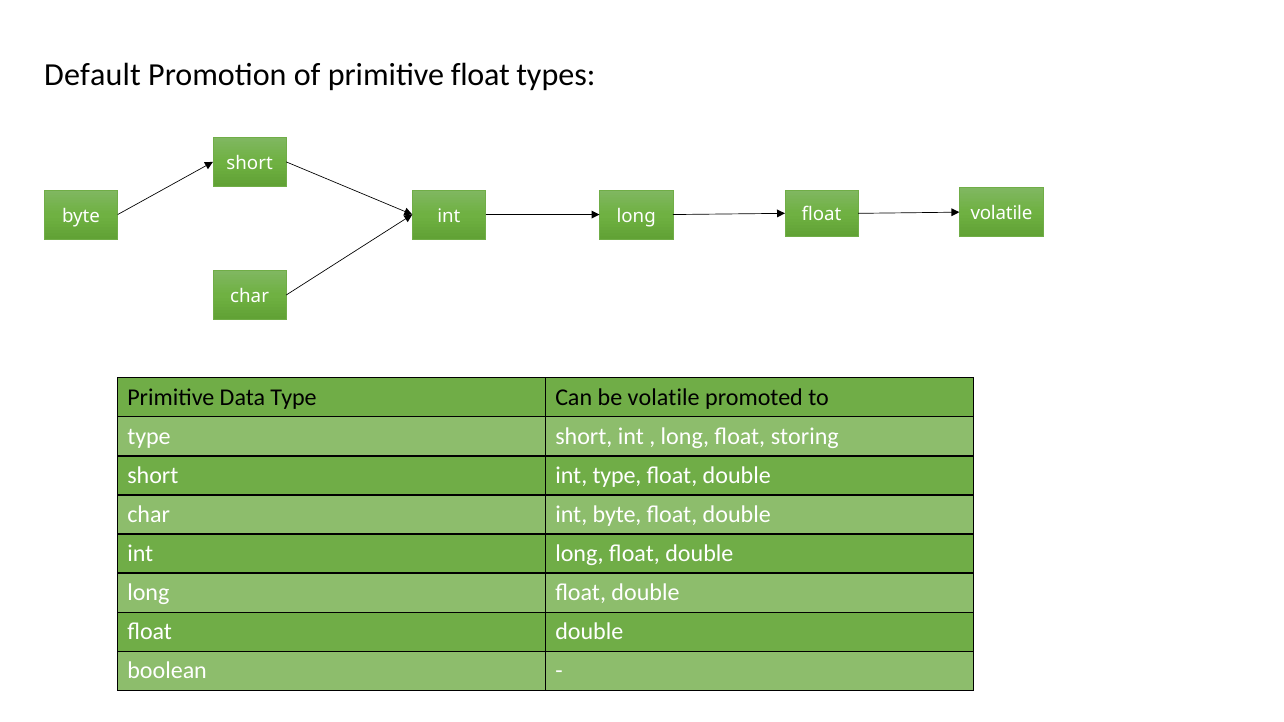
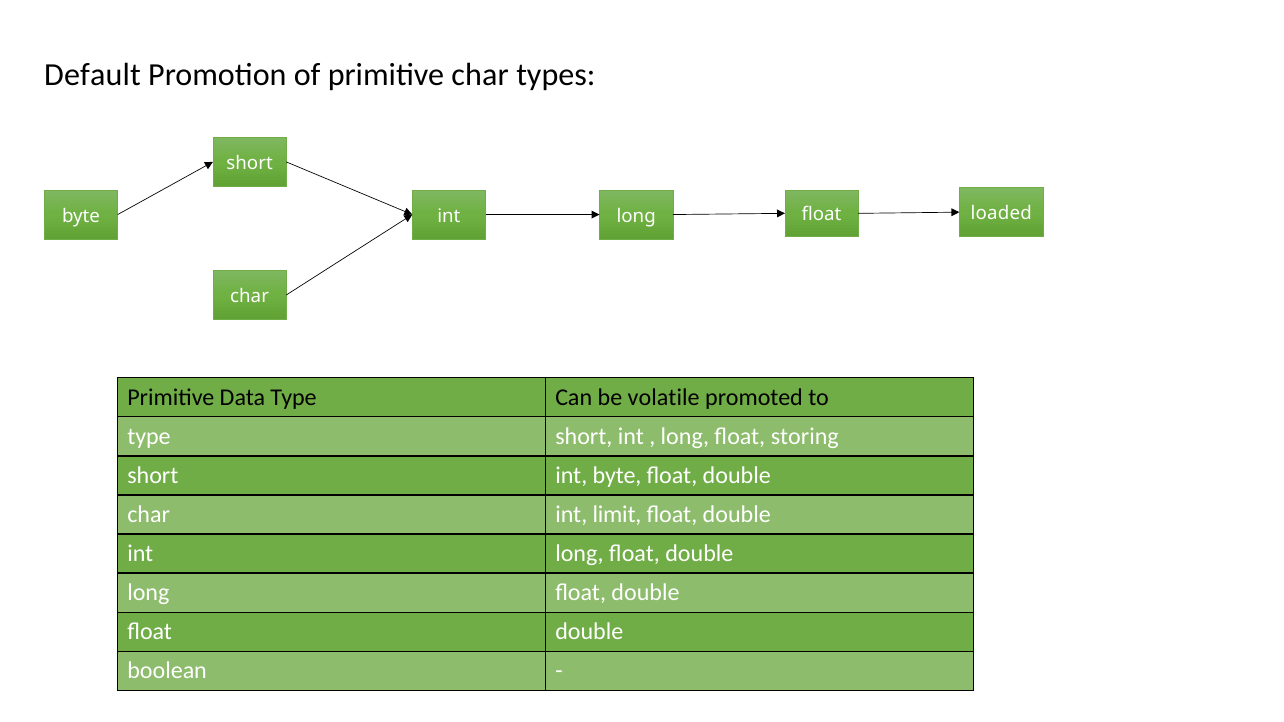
primitive float: float -> char (480, 75)
float volatile: volatile -> loaded (1001, 214)
int type: type -> byte (617, 476)
int byte: byte -> limit (617, 515)
